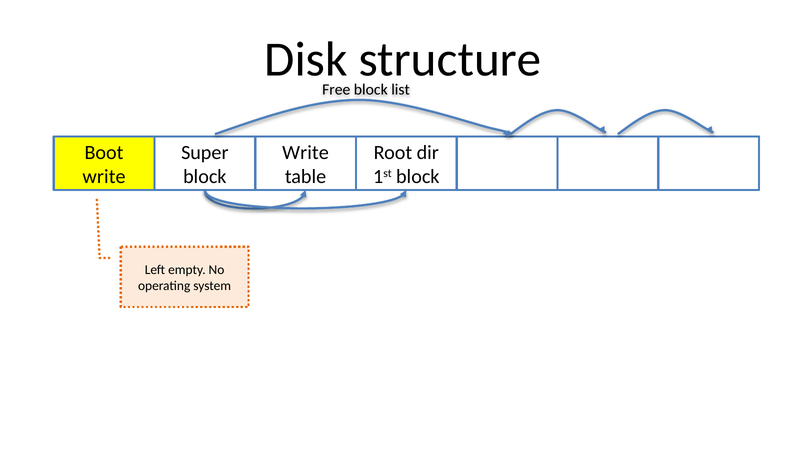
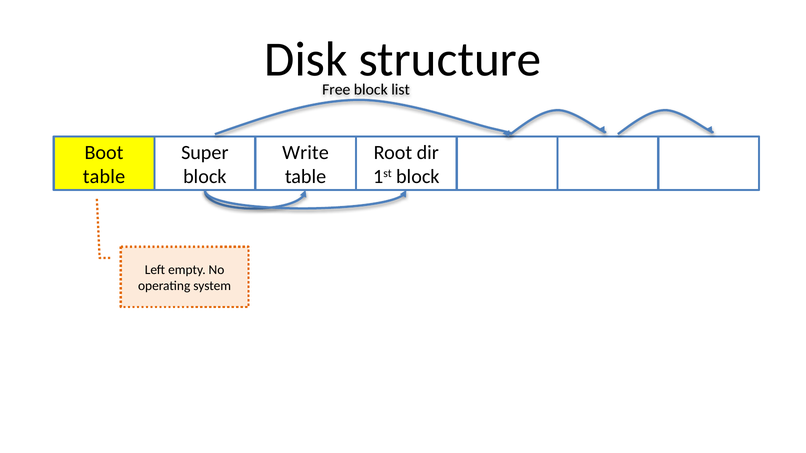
write: write -> table (104, 177)
